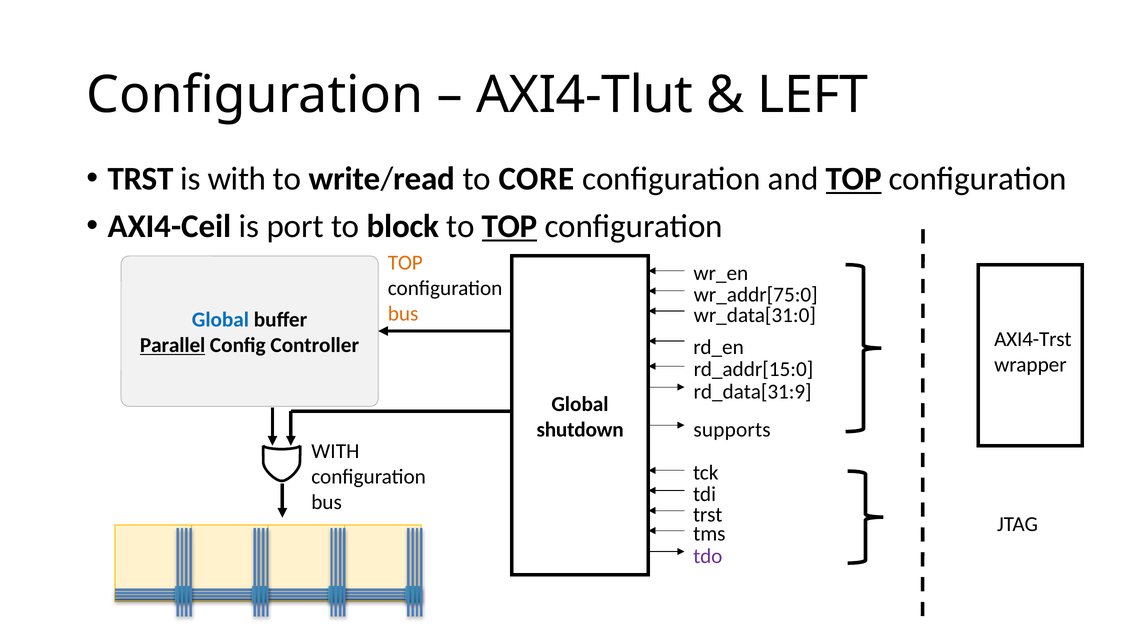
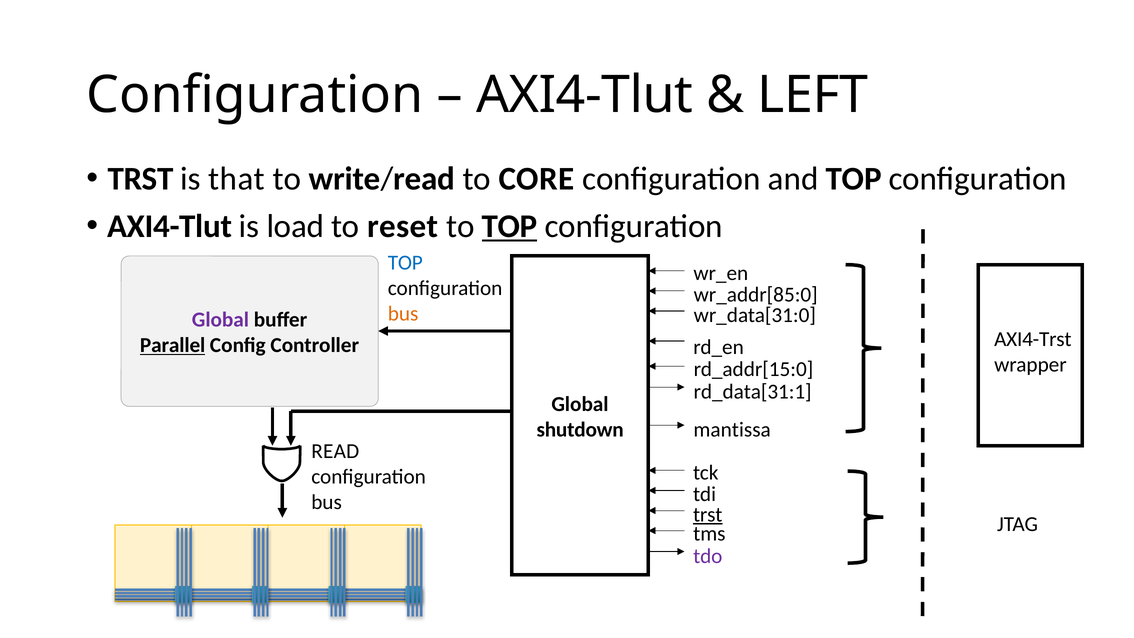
is with: with -> that (237, 179)
TOP underline: present -> none (854, 179)
AXI4-Ceil: AXI4-Ceil -> AXI4-Tlut (170, 226)
port: port -> load (295, 226)
block: block -> reset (403, 226)
TOP colour: orange -> blue (405, 263)
wr_addr[75:0: wr_addr[75:0 -> wr_addr[85:0 (756, 295)
Global colour: blue -> purple (220, 320)
rd_data[31:9: rd_data[31:9 -> rd_data[31:1 (753, 392)
supports: supports -> mantissa (732, 430)
WITH: WITH -> READ (335, 451)
trst underline: none -> present (708, 515)
